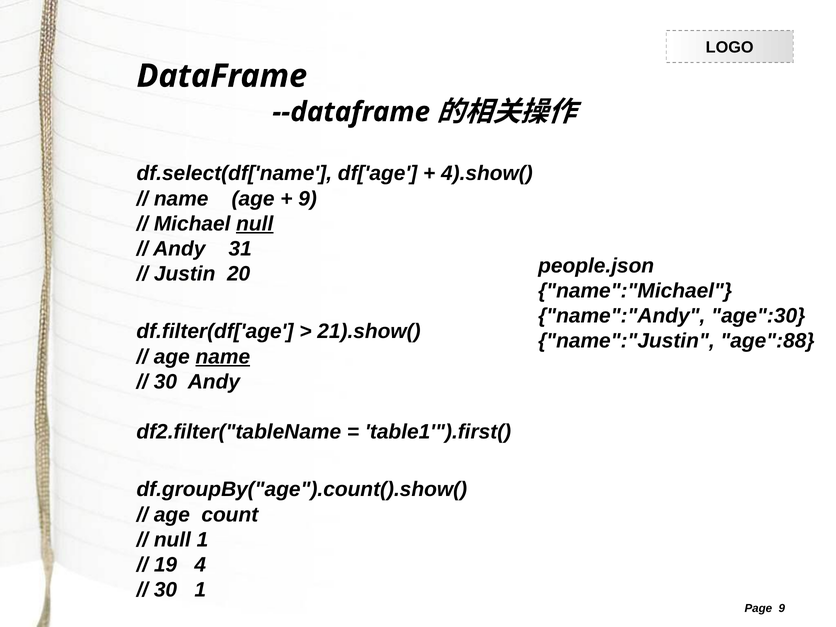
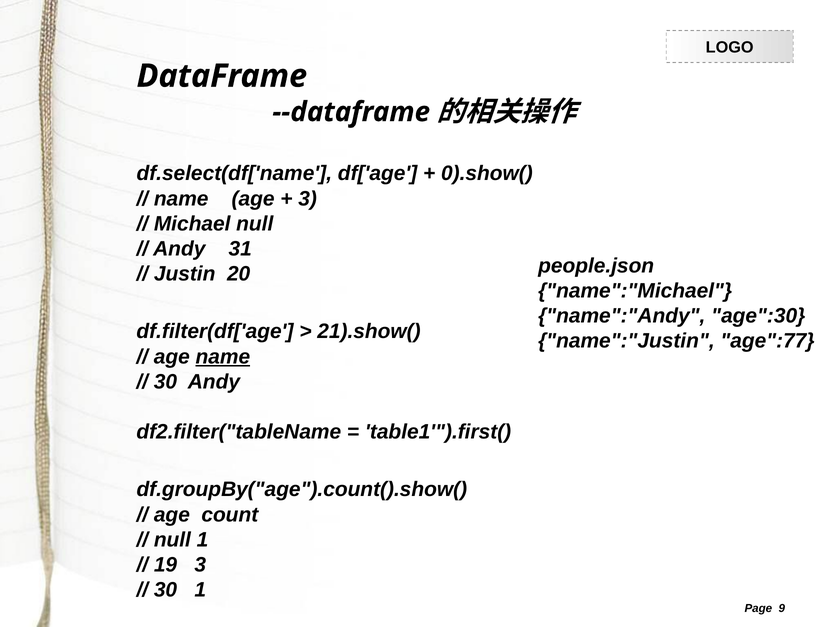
4).show(: 4).show( -> 0).show( (487, 174)
9: 9 -> 3 (308, 199)
null underline: present -> none (255, 224)
age":88: age":88 -> age":77 (767, 341)
19 4: 4 -> 3 (200, 565)
